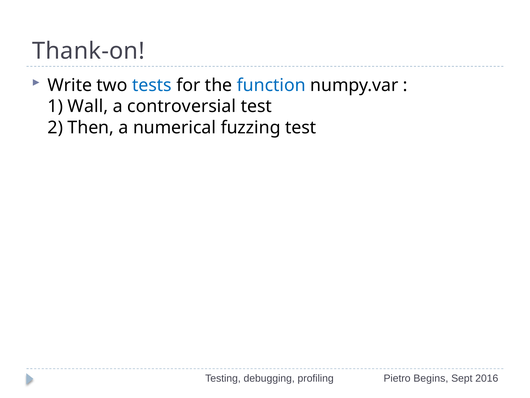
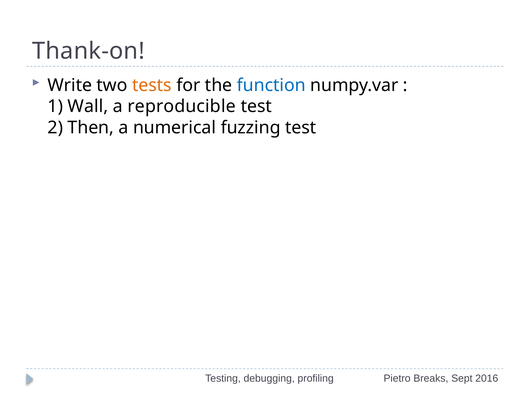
tests colour: blue -> orange (152, 85)
controversial: controversial -> reproducible (182, 106)
Begins: Begins -> Breaks (431, 378)
